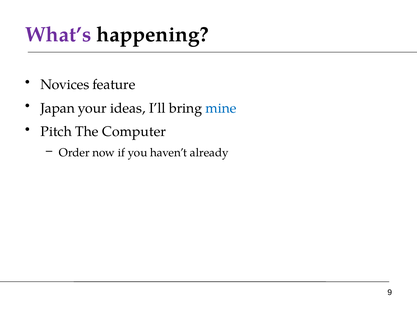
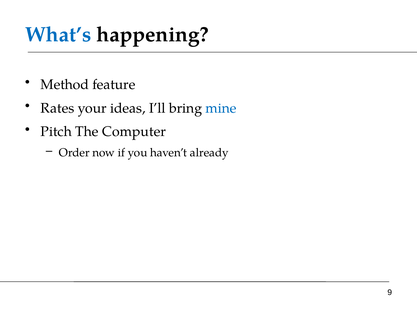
What’s colour: purple -> blue (58, 34)
Novices: Novices -> Method (65, 84)
Japan: Japan -> Rates (58, 108)
